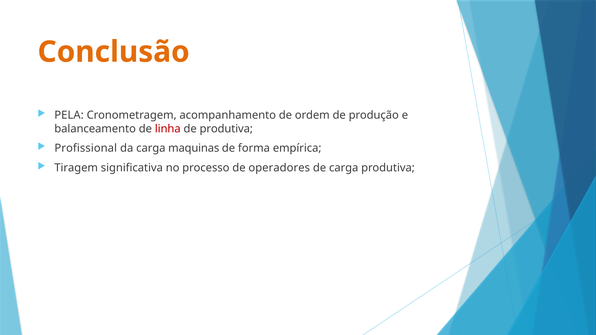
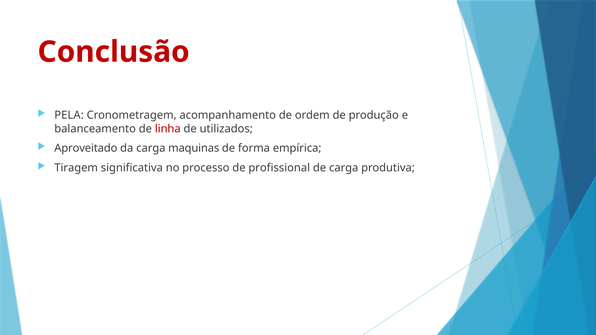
Conclusão colour: orange -> red (114, 52)
de produtiva: produtiva -> utilizados (226, 129)
Profissional: Profissional -> Aproveitado (86, 148)
operadores: operadores -> profissional (279, 168)
